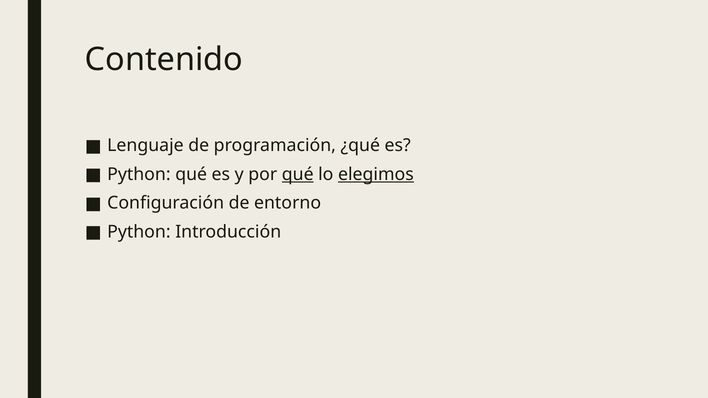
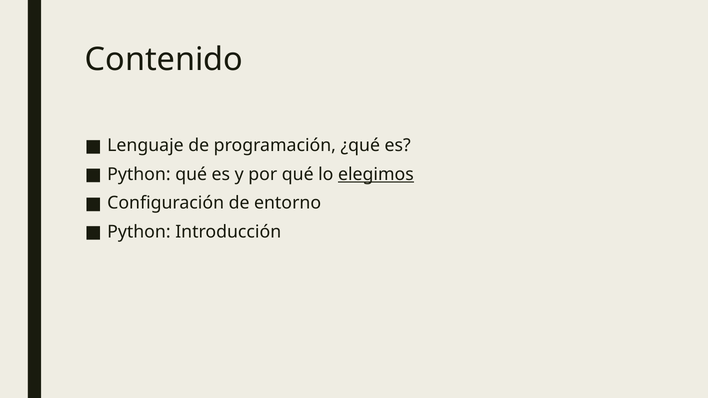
qué underline: present -> none (298, 174)
